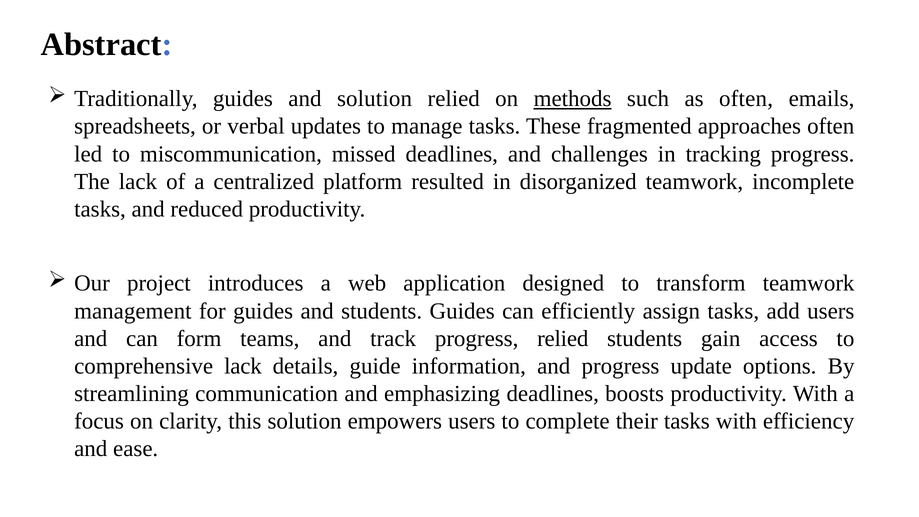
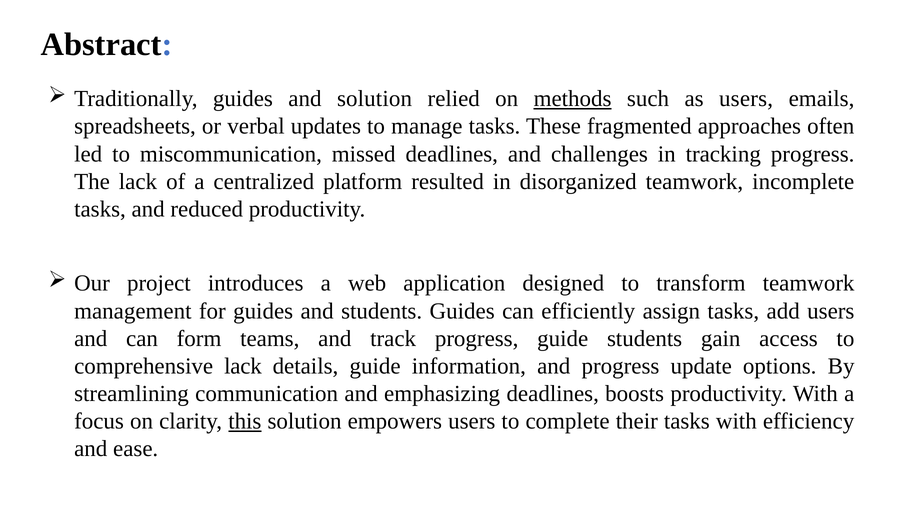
as often: often -> users (746, 99)
progress relied: relied -> guide (563, 339)
this underline: none -> present (245, 421)
